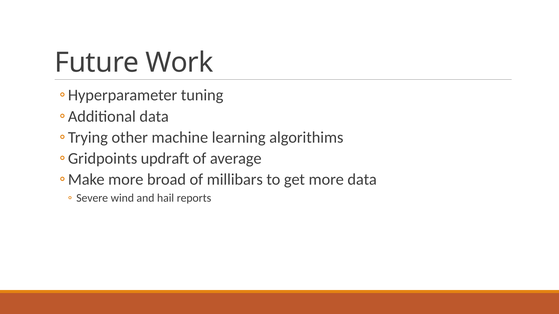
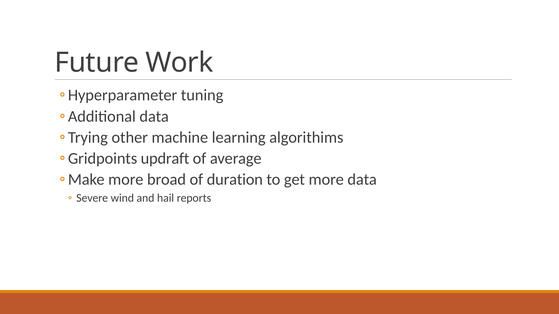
millibars: millibars -> duration (235, 180)
